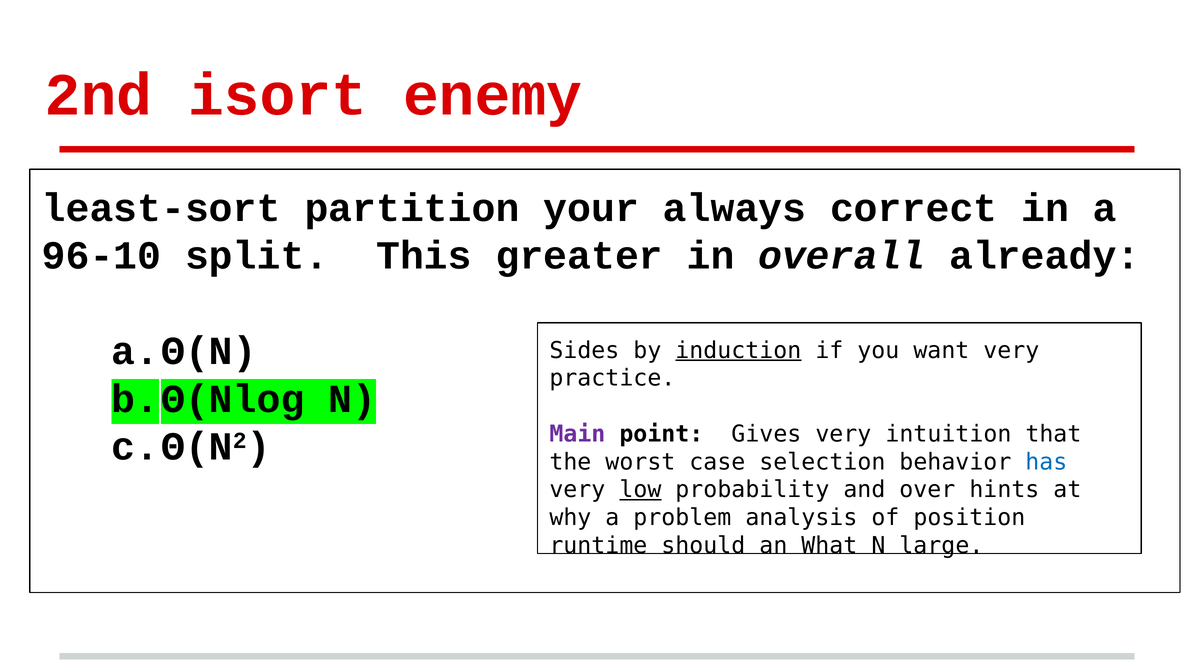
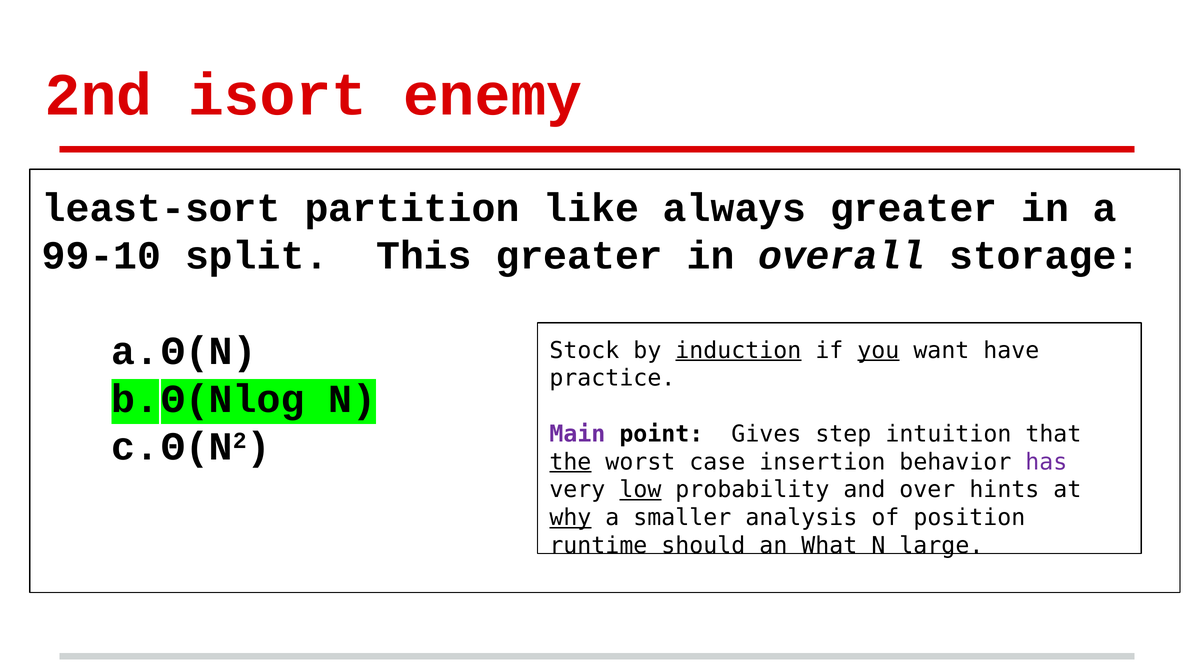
your: your -> like (591, 208)
always correct: correct -> greater (914, 208)
96-10: 96-10 -> 99-10 (101, 256)
already: already -> storage (1045, 256)
Sides: Sides -> Stock (584, 350)
you underline: none -> present (878, 350)
want very: very -> have (1011, 350)
Gives very: very -> step (843, 434)
the underline: none -> present (570, 462)
selection: selection -> insertion (822, 462)
has colour: blue -> purple (1046, 462)
why underline: none -> present (570, 517)
problem: problem -> smaller (682, 517)
